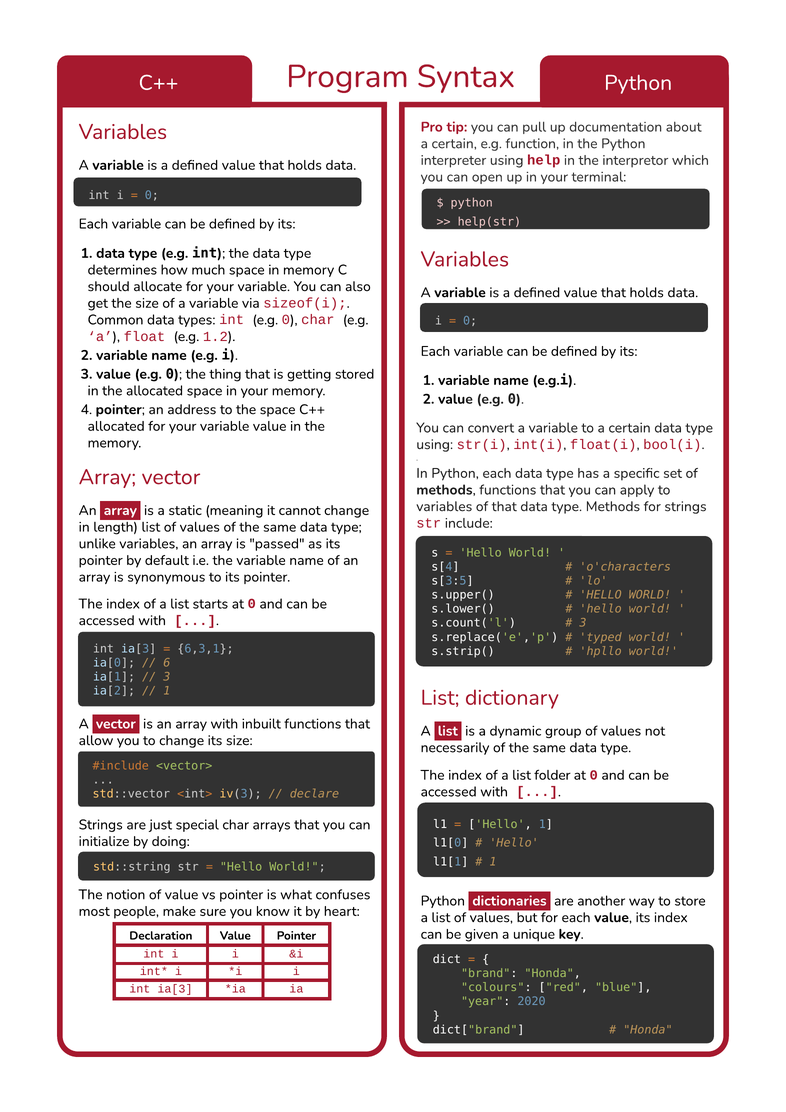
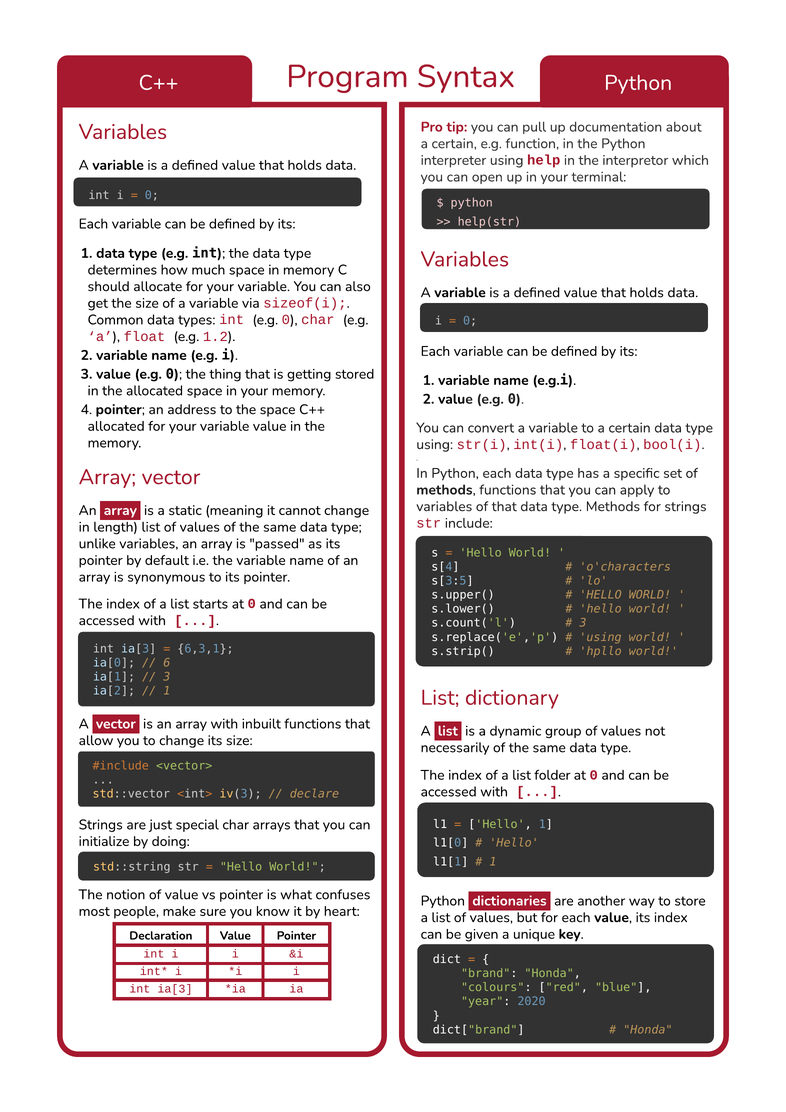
typed: typed -> using (601, 637)
